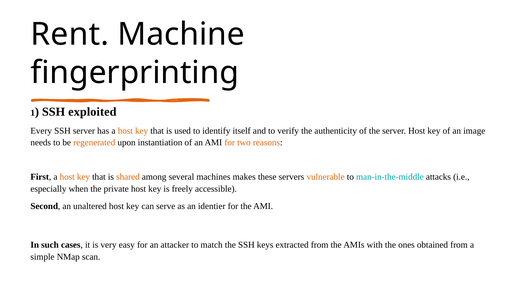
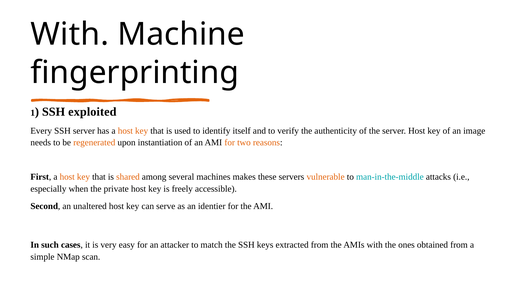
Rent: Rent -> With (70, 34)
